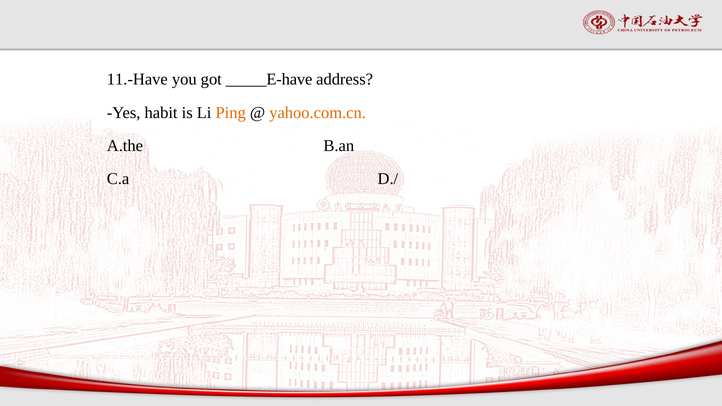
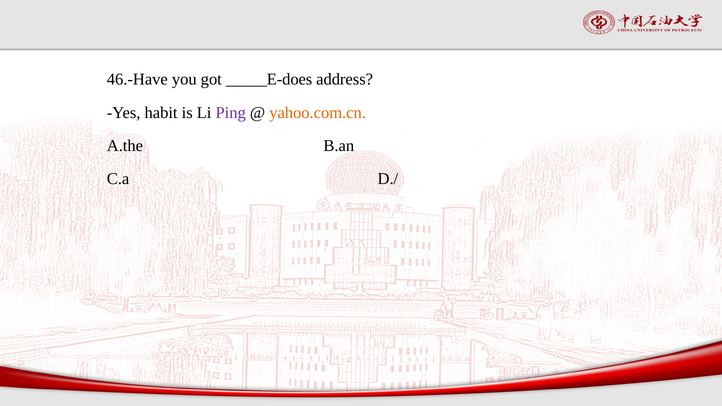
11.-Have: 11.-Have -> 46.-Have (137, 80)
_____E-have: _____E-have -> _____E-does (269, 80)
Ping colour: orange -> purple (231, 113)
